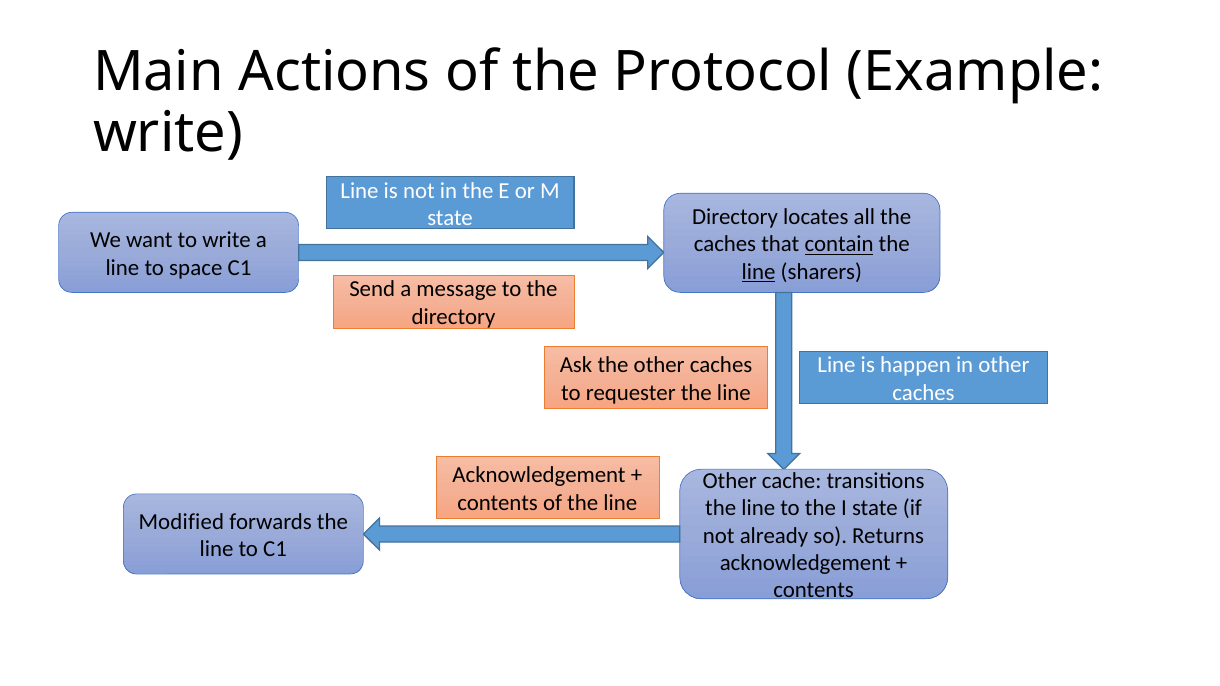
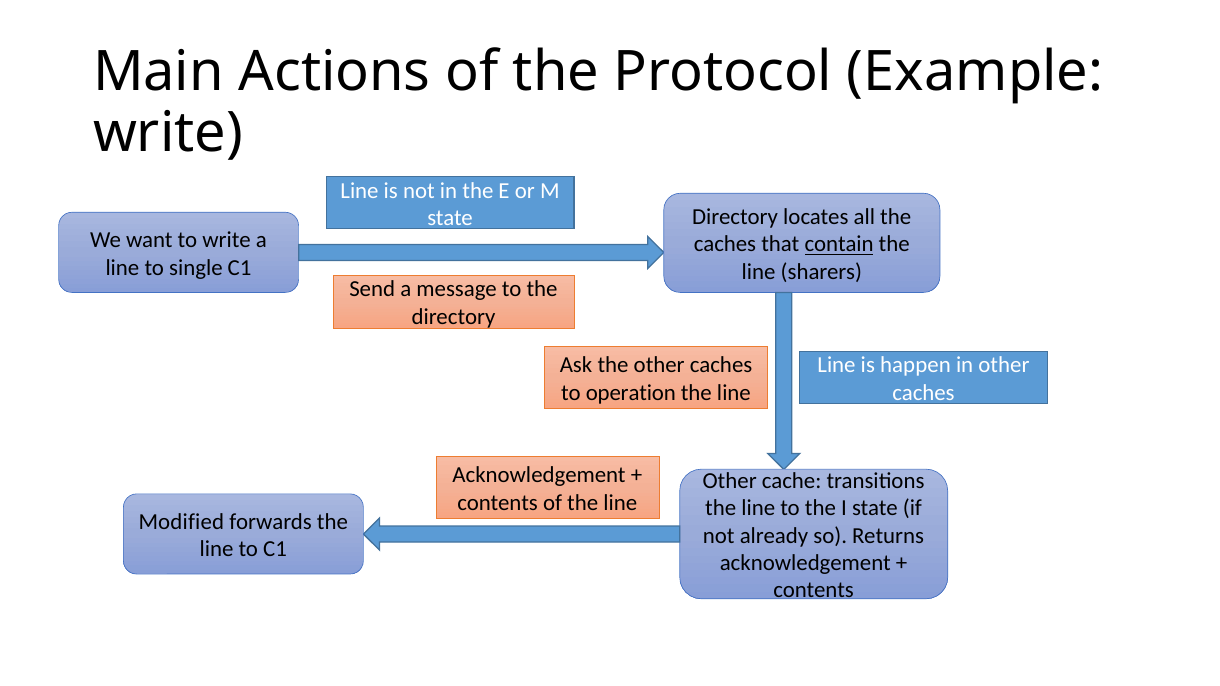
space: space -> single (196, 268)
line underline: present -> none (759, 272)
requester: requester -> operation (631, 393)
